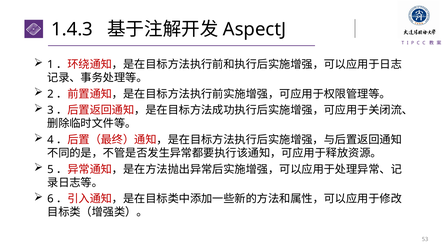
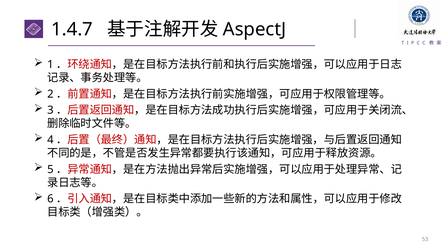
1.4.3: 1.4.3 -> 1.4.7 (72, 29)
